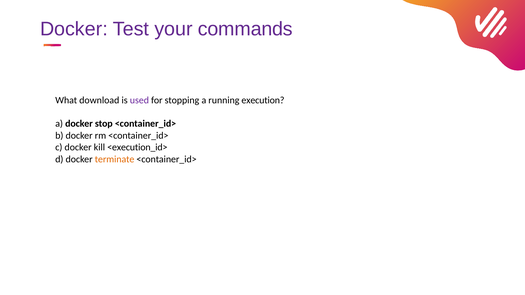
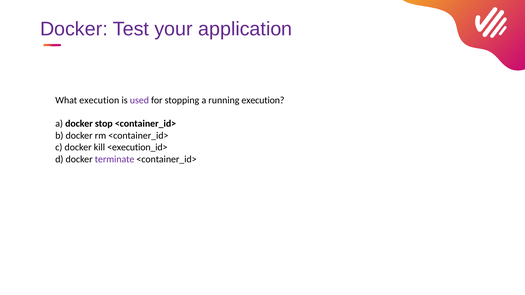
commands: commands -> application (245, 29)
What download: download -> execution (99, 100)
terminate colour: orange -> purple (115, 159)
